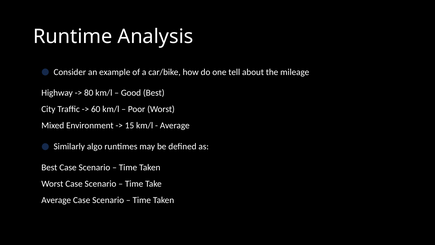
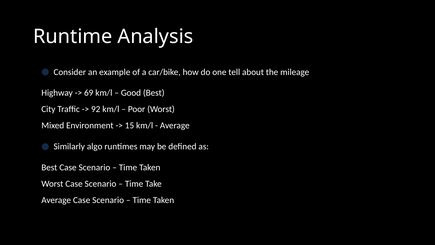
80: 80 -> 69 (89, 93)
60: 60 -> 92 (96, 109)
